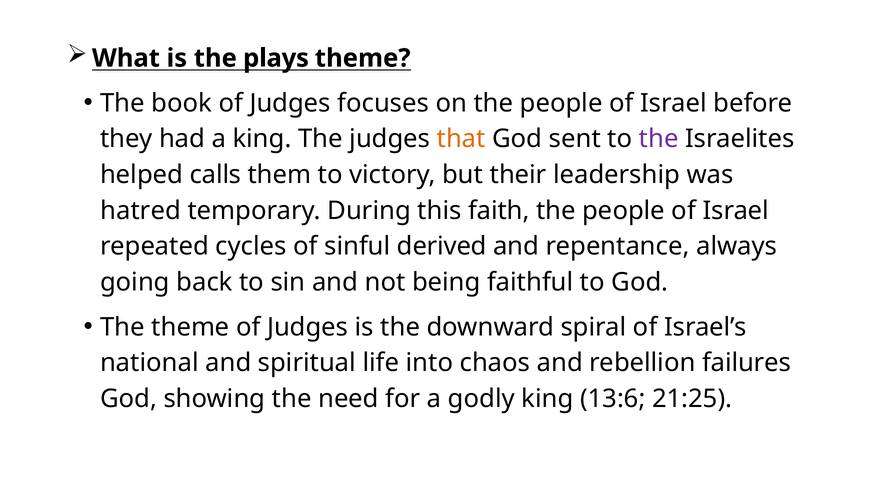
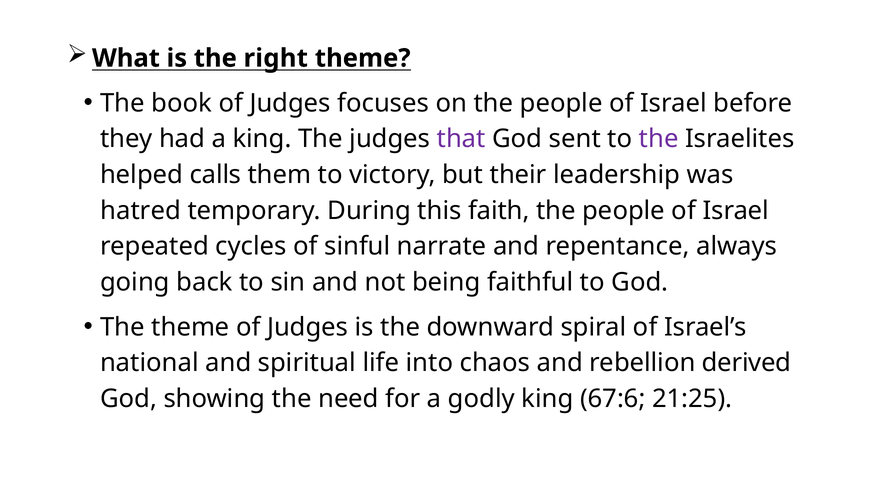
plays: plays -> right (276, 58)
that colour: orange -> purple (461, 139)
derived: derived -> narrate (442, 246)
failures: failures -> derived (747, 363)
13:6: 13:6 -> 67:6 (613, 398)
